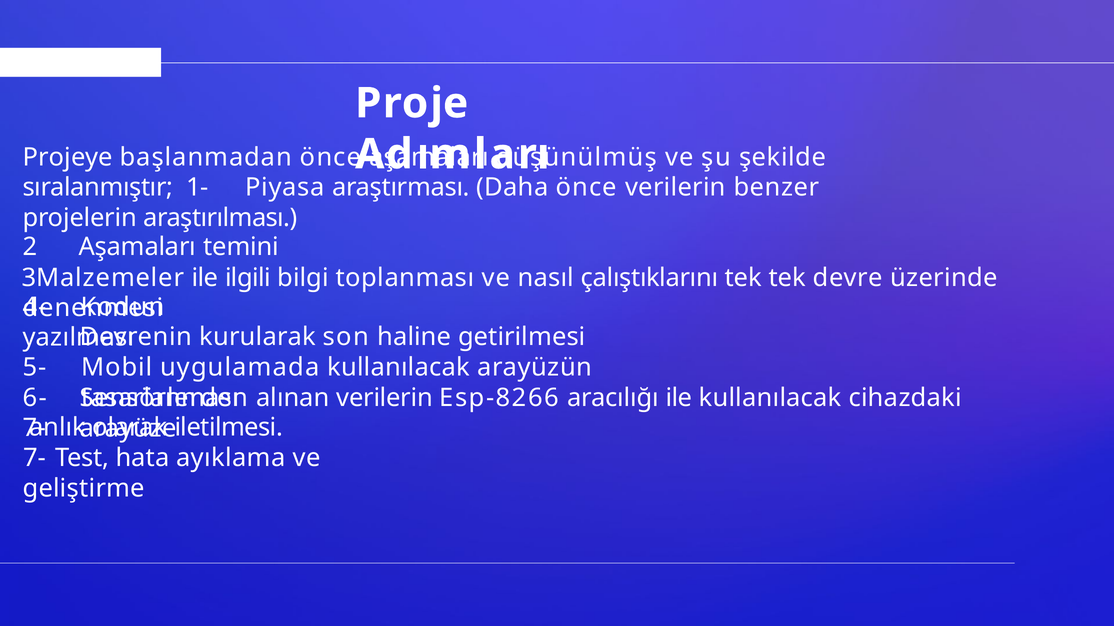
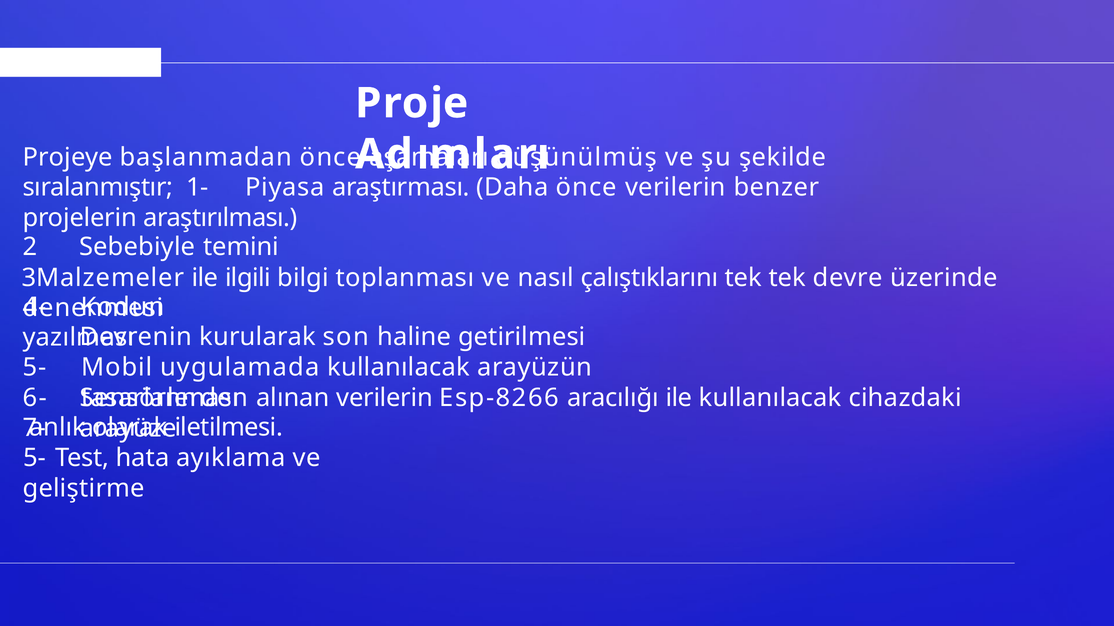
Aşamaları: Aşamaları -> Sebebiyle (137, 247)
7-: 7- -> 5- (35, 458)
